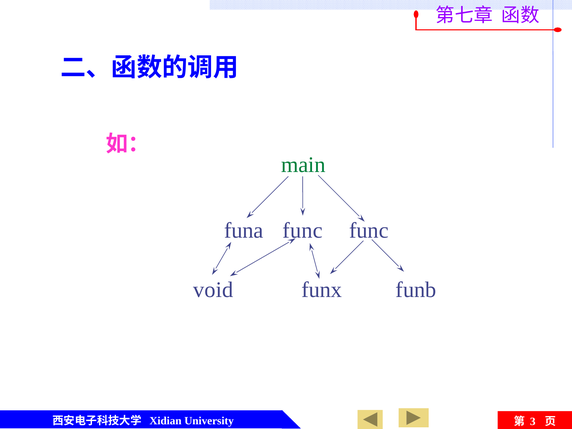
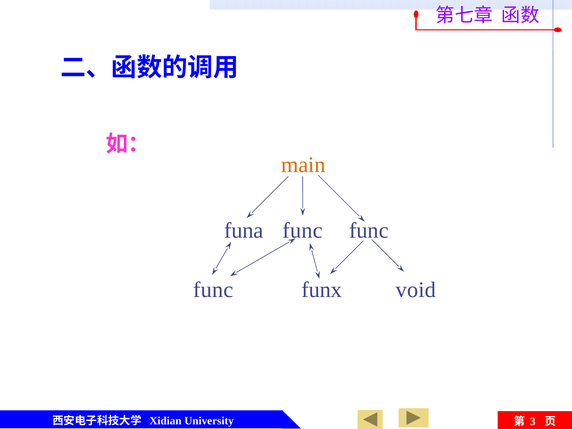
main colour: green -> orange (303, 165)
void: void -> func (213, 290)
funb: funb -> void (416, 290)
